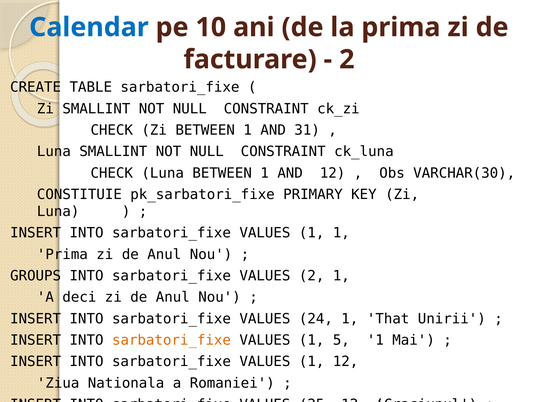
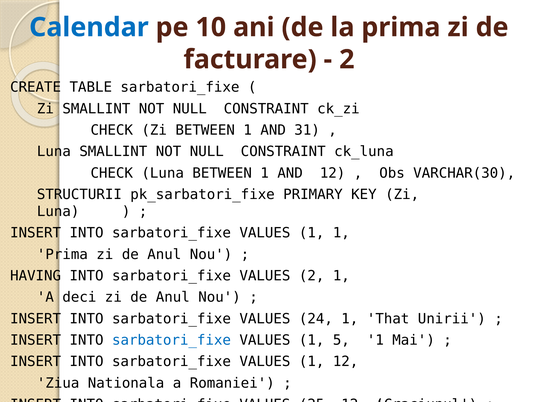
CONSTITUIE: CONSTITUIE -> STRUCTURII (79, 195)
GROUPS: GROUPS -> HAVING (36, 276)
sarbatori_fixe colour: orange -> blue (171, 340)
